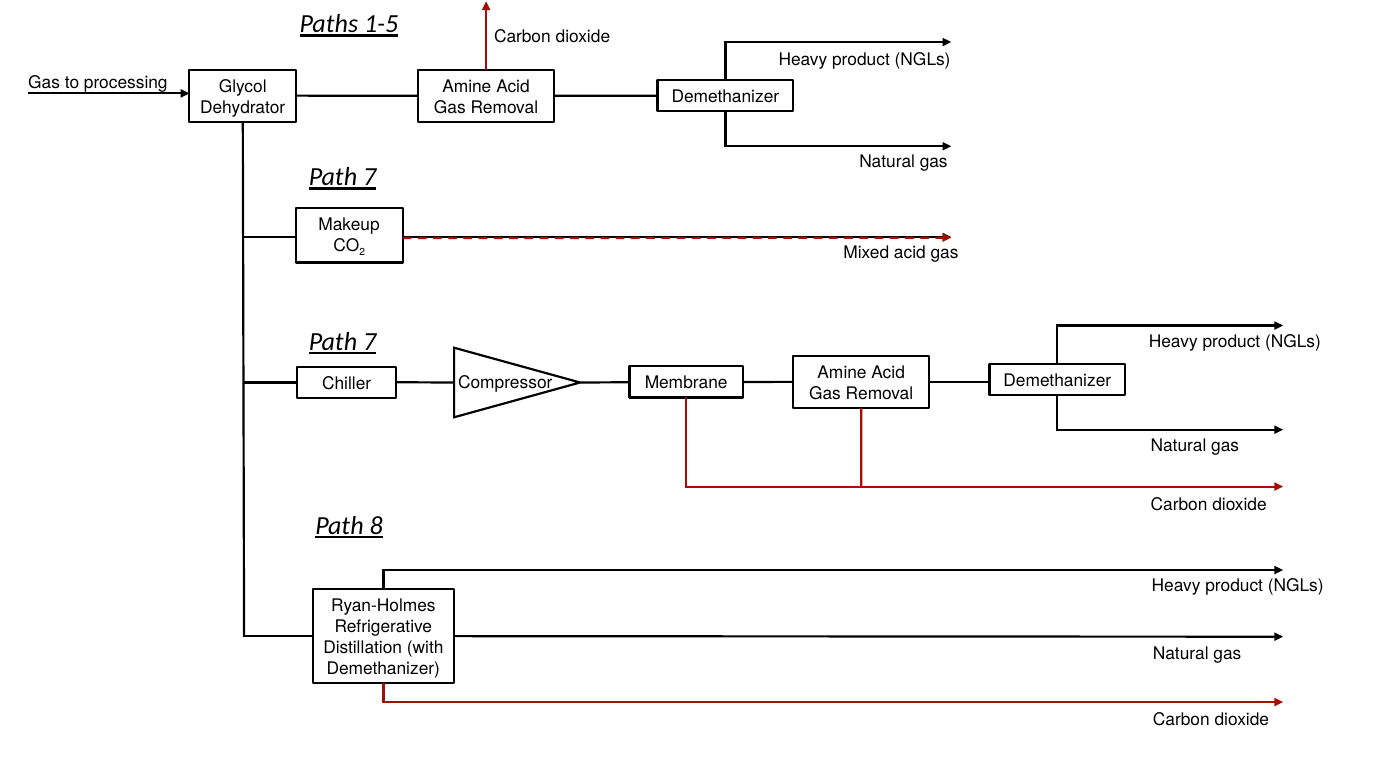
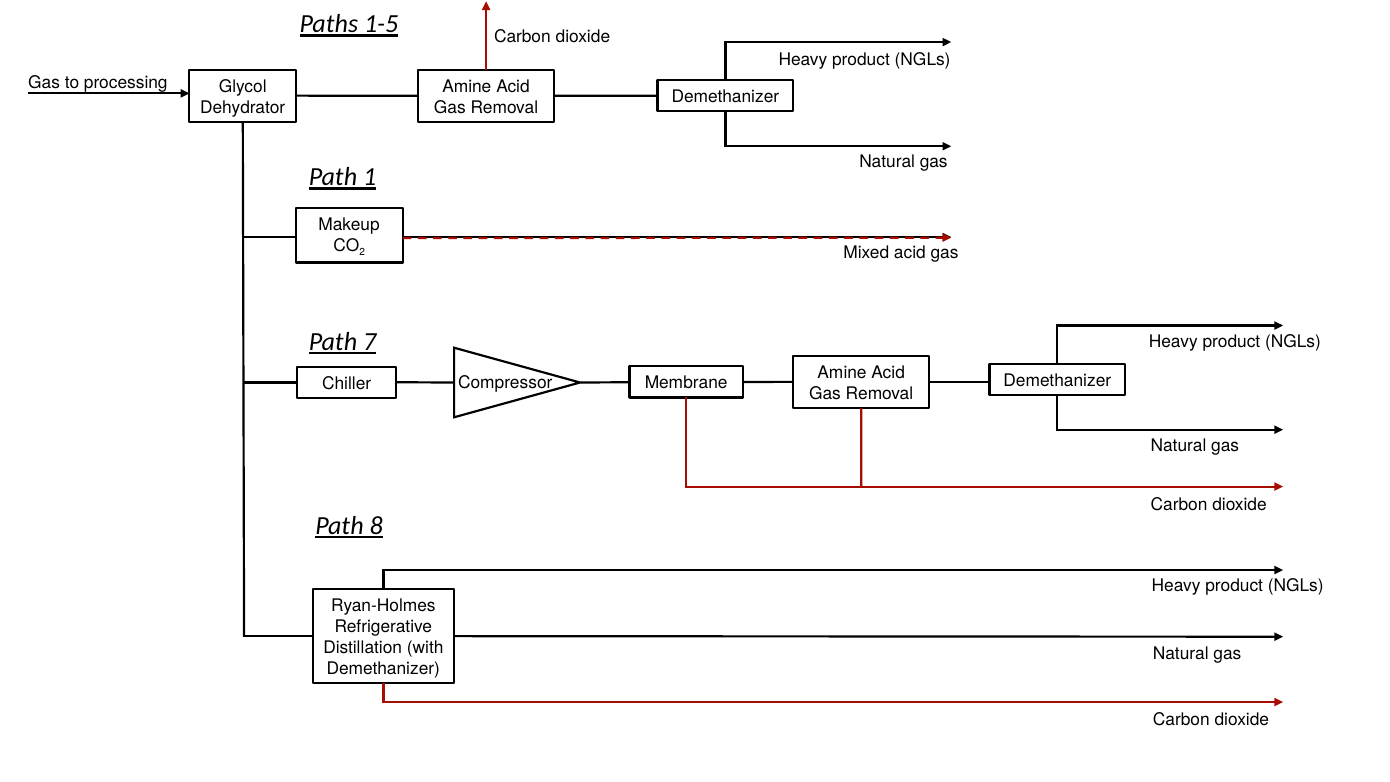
7: 7 -> 1 (370, 177)
